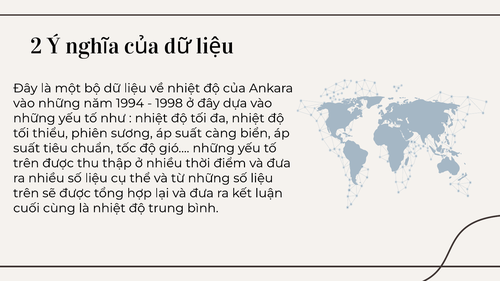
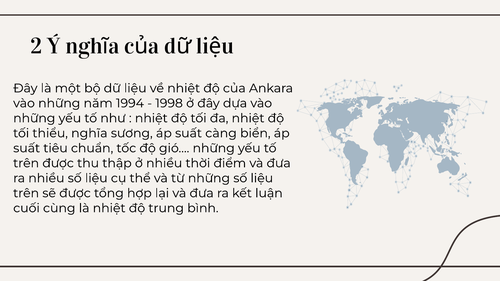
phiên: phiên -> nghĩa (89, 133)
